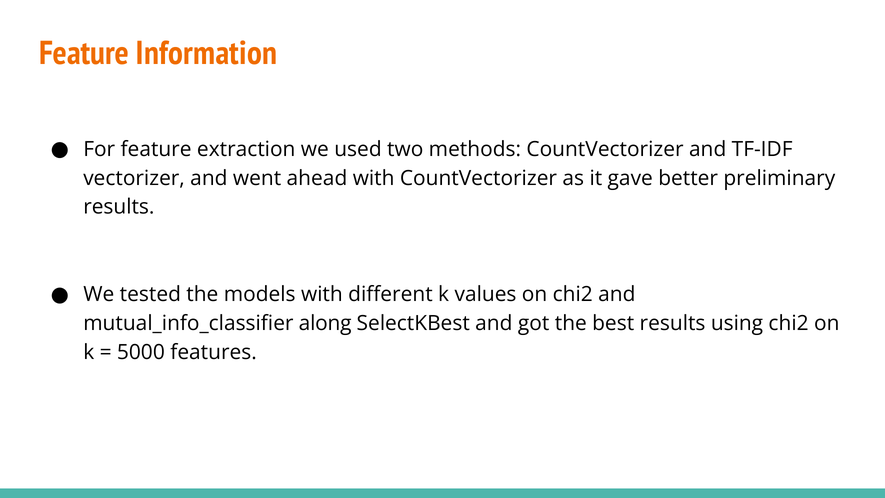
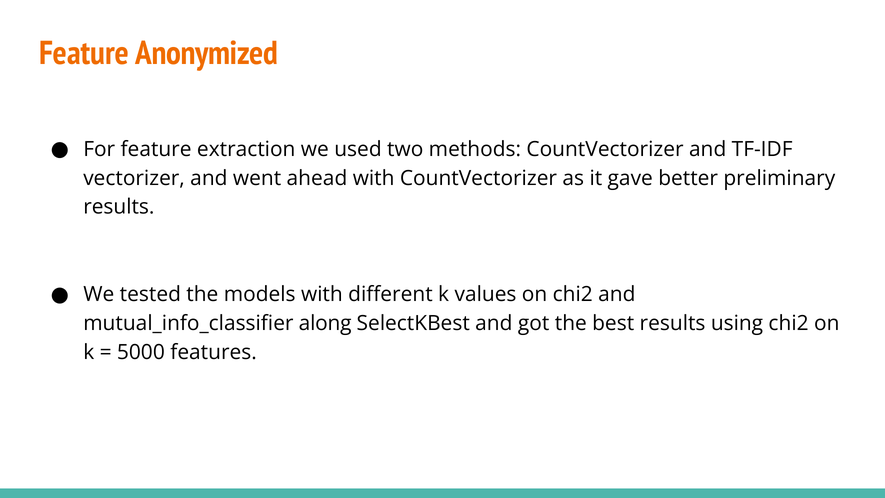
Information: Information -> Anonymized (207, 53)
